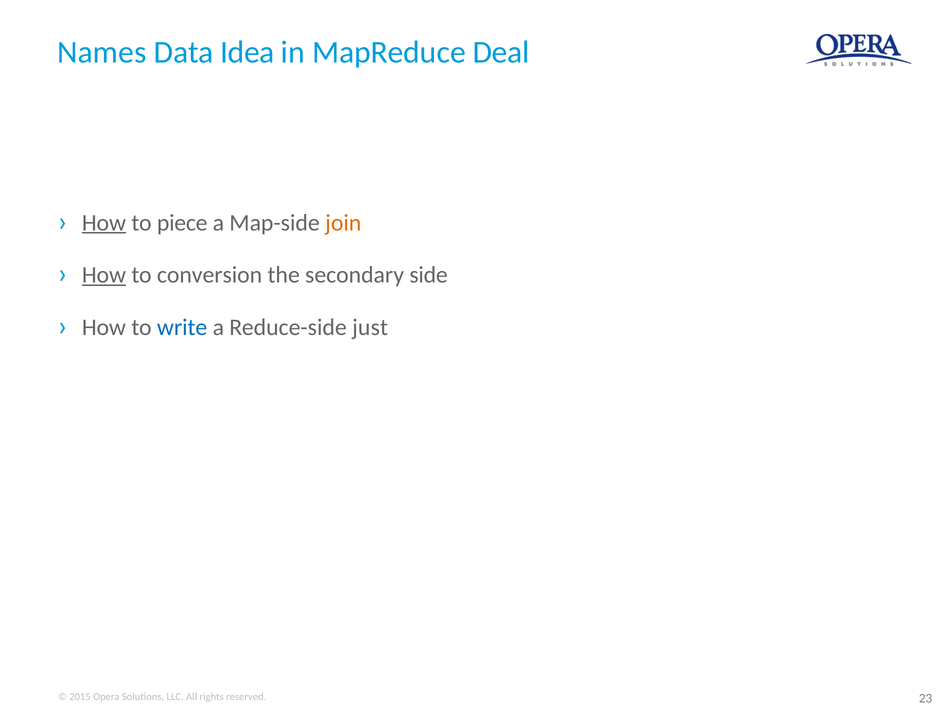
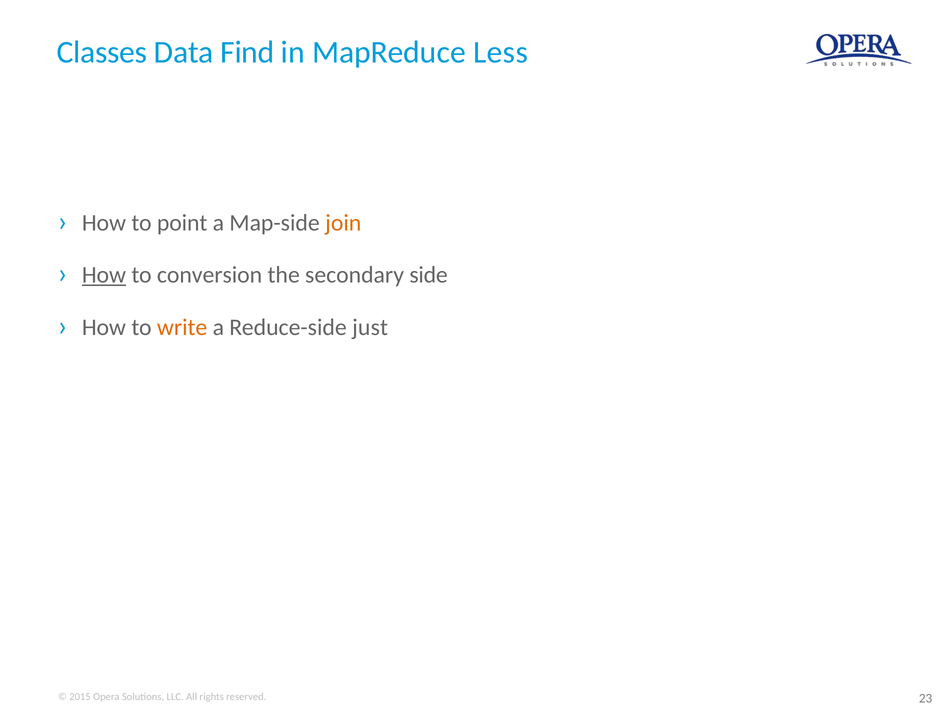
Names: Names -> Classes (102, 52)
Idea: Idea -> Find (247, 52)
Deal: Deal -> Less (501, 52)
How underline: present -> none (104, 223)
piece: piece -> point (182, 223)
write colour: blue -> orange (182, 327)
